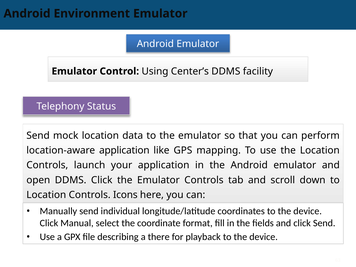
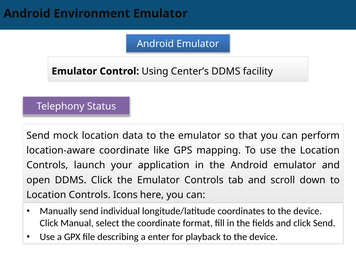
location-aware application: application -> coordinate (124, 150)
there: there -> enter (159, 237)
